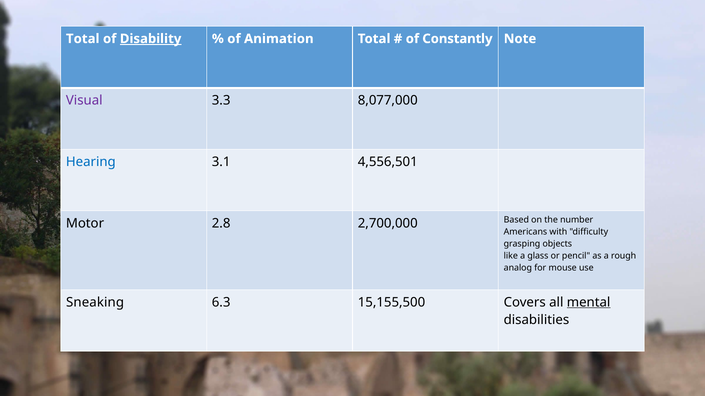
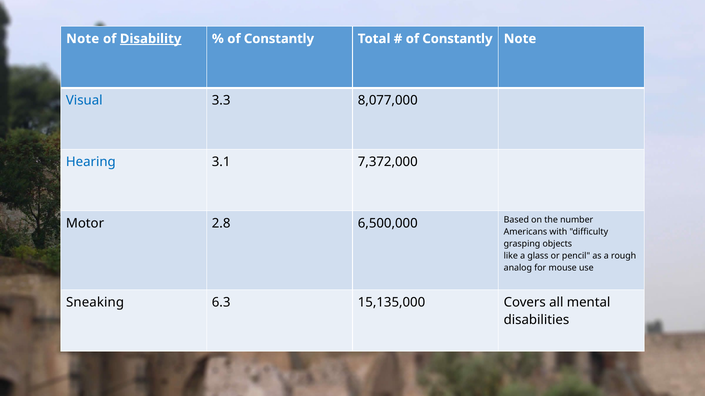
Total: Total -> Note (83, 39)
Animation: Animation -> Constantly (279, 39)
Visual colour: purple -> blue (84, 100)
4,556,501: 4,556,501 -> 7,372,000 (388, 162)
2,700,000: 2,700,000 -> 6,500,000 (388, 224)
15,155,500: 15,155,500 -> 15,135,000 (392, 303)
mental underline: present -> none (589, 303)
